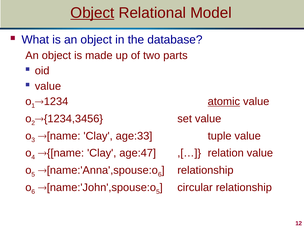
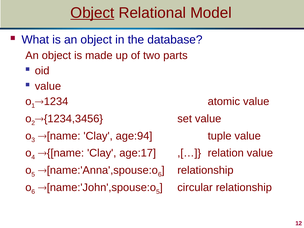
atomic underline: present -> none (224, 102)
age:33: age:33 -> age:94 (134, 136)
age:47: age:47 -> age:17 (138, 153)
